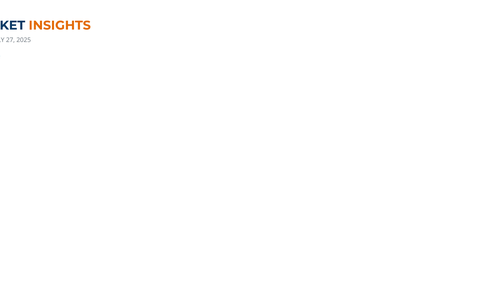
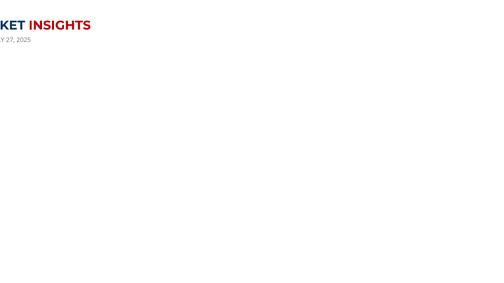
INSIGHTS colour: orange -> red (60, 25)
